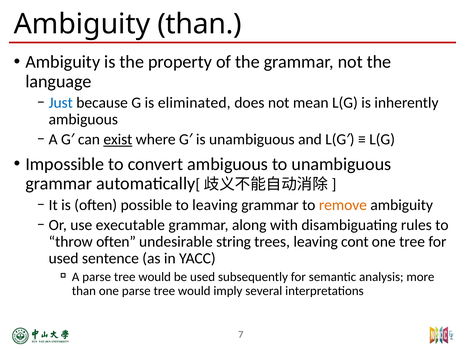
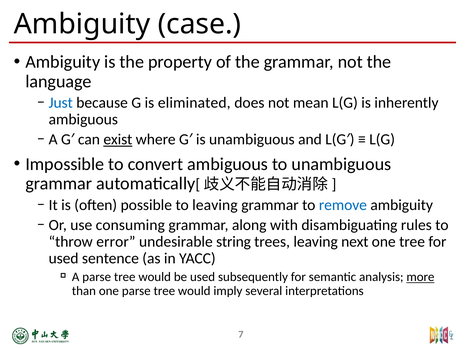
Ambiguity than: than -> case (199, 24)
remove colour: orange -> blue (343, 205)
executable: executable -> consuming (130, 225)
throw often: often -> error (116, 241)
cont: cont -> next (355, 241)
more underline: none -> present (420, 277)
